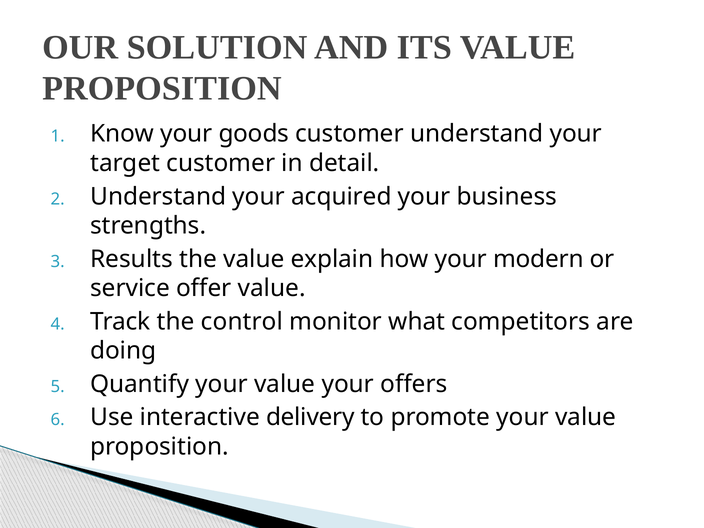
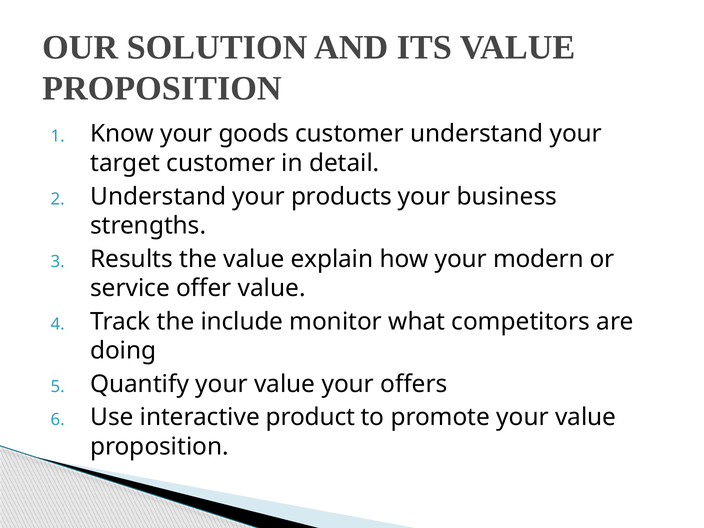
acquired: acquired -> products (342, 196)
control: control -> include (242, 322)
delivery: delivery -> product (310, 417)
